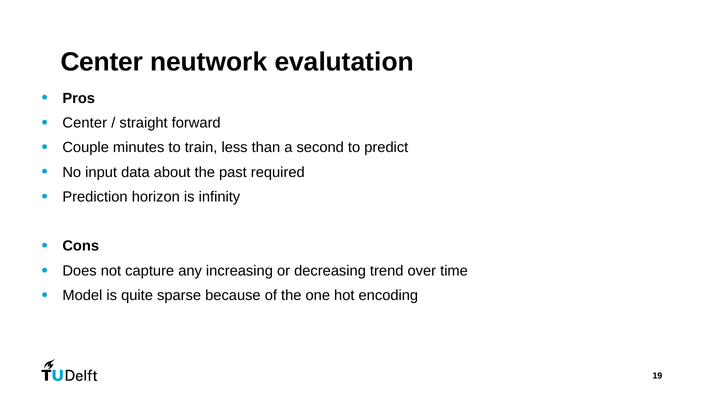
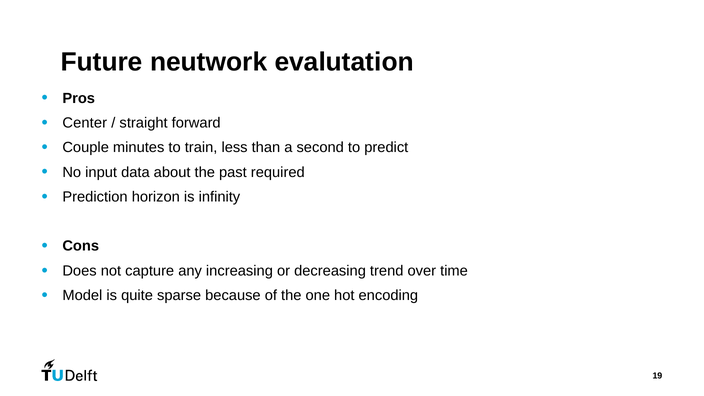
Center: Center -> Future (102, 62)
